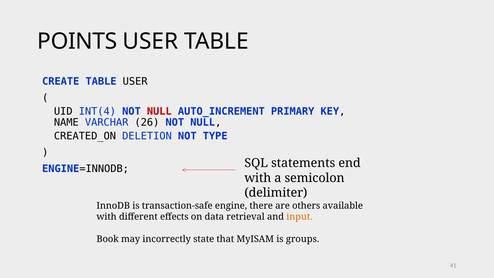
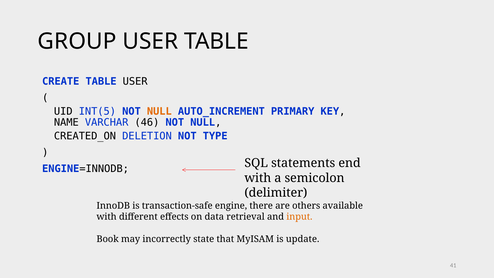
POINTS: POINTS -> GROUP (77, 41)
INT(4: INT(4 -> INT(5 (97, 111)
NULL colour: red -> orange (159, 111)
26: 26 -> 46 (147, 122)
groups: groups -> update (303, 239)
